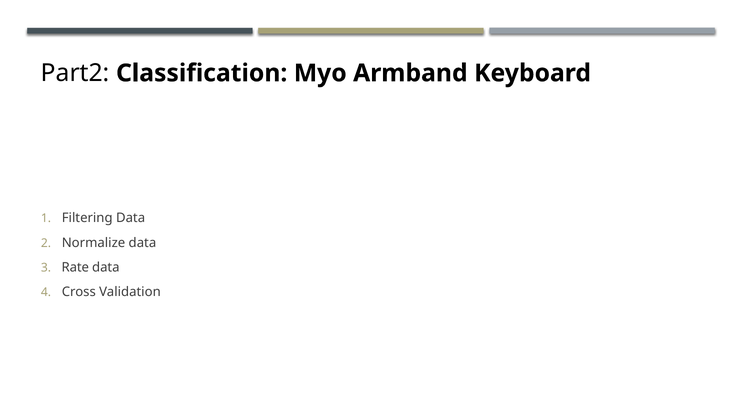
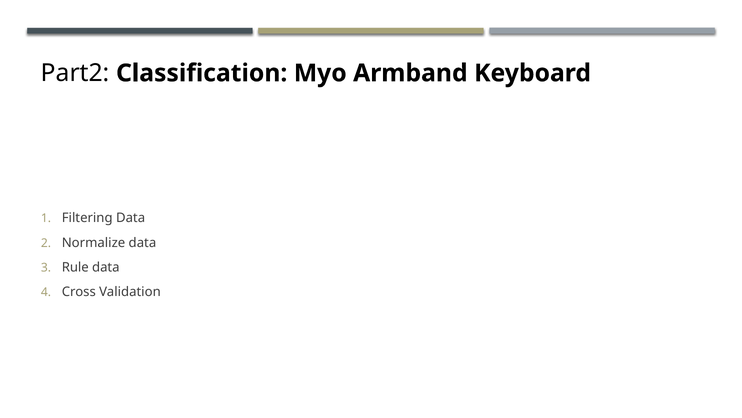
Rate: Rate -> Rule (75, 267)
